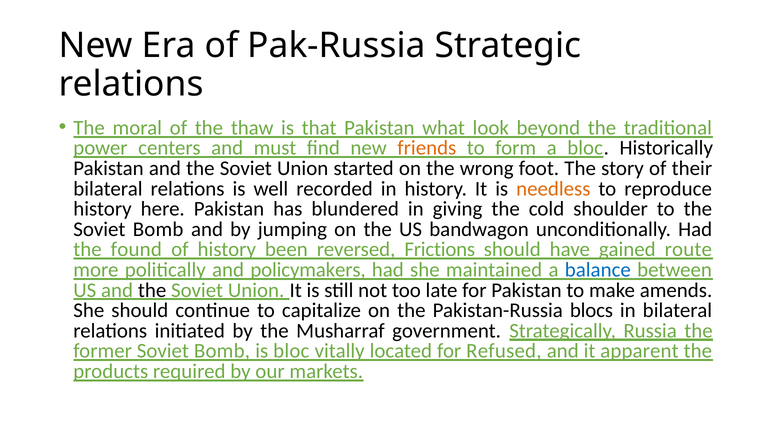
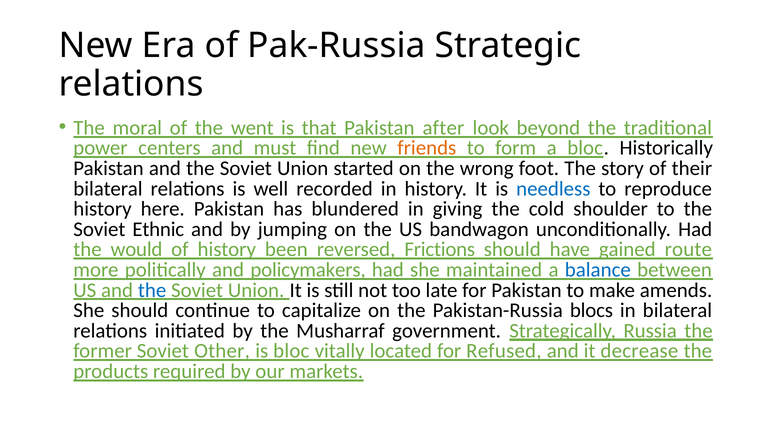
thaw: thaw -> went (252, 128)
what: what -> after (443, 128)
needless colour: orange -> blue (553, 189)
Bomb: Bomb -> Ethnic (158, 229)
found: found -> would (137, 250)
the colour: black -> blue (152, 290)
former Soviet Bomb: Bomb -> Other (222, 351)
apparent: apparent -> decrease (639, 351)
